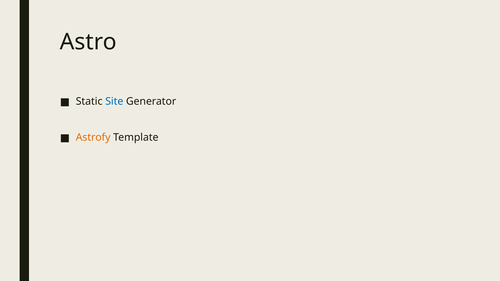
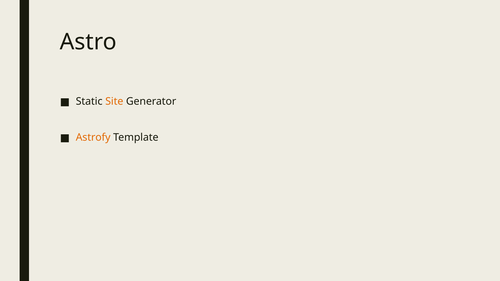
Site colour: blue -> orange (114, 102)
